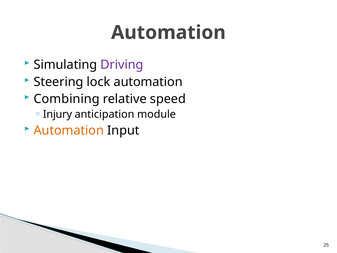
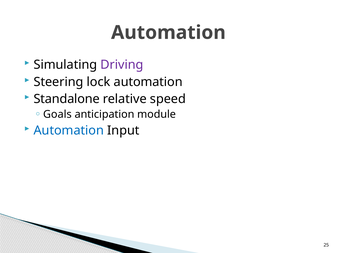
Combining: Combining -> Standalone (67, 99)
Injury: Injury -> Goals (57, 114)
Automation colour: orange -> blue (69, 130)
